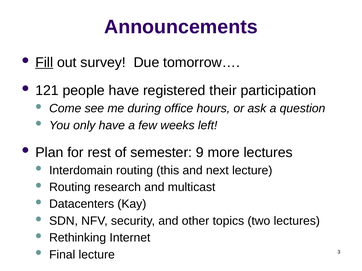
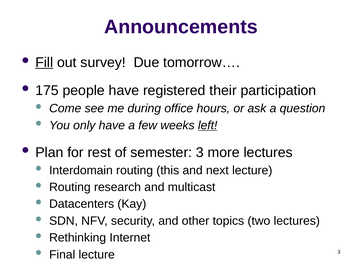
121: 121 -> 175 (47, 91)
left underline: none -> present (208, 126)
semester 9: 9 -> 3 (200, 153)
